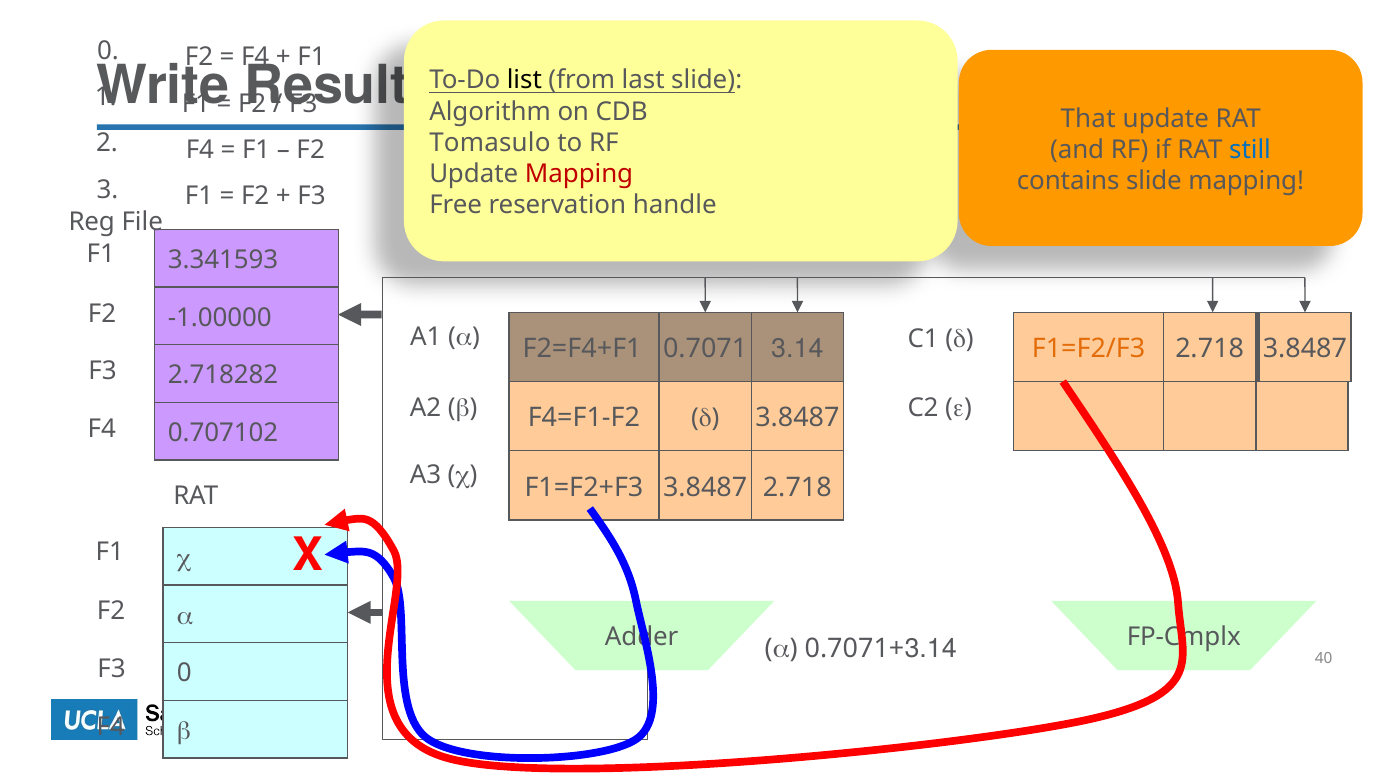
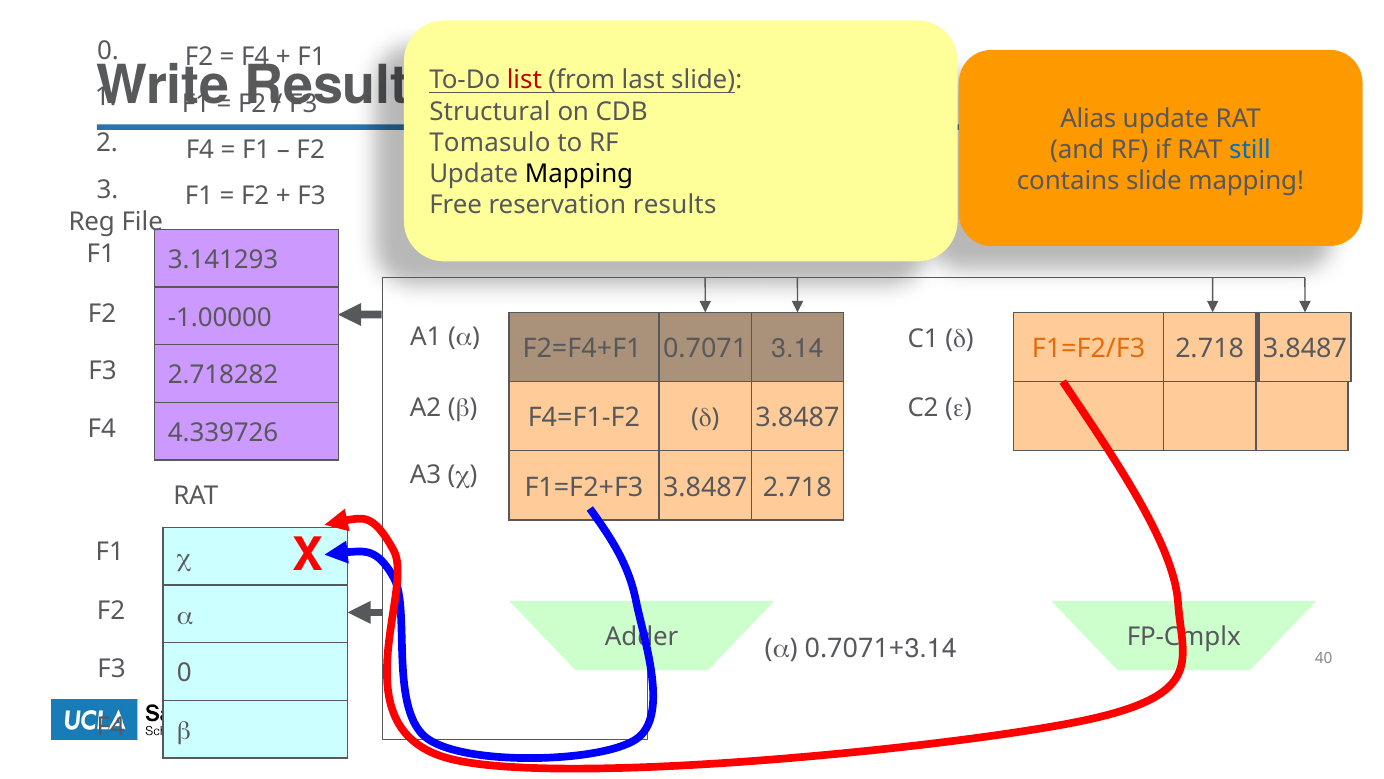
list colour: black -> red (524, 80)
Algorithm: Algorithm -> Structural (490, 111)
That: That -> Alias (1088, 119)
Mapping colour: red -> black (579, 174)
handle: handle -> results (675, 205)
3.341593: 3.341593 -> 3.141293 (223, 260)
0.707102: 0.707102 -> 4.339726 (223, 433)
